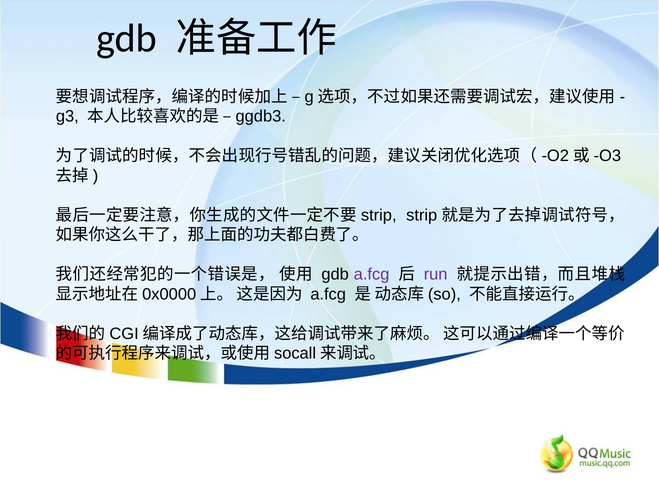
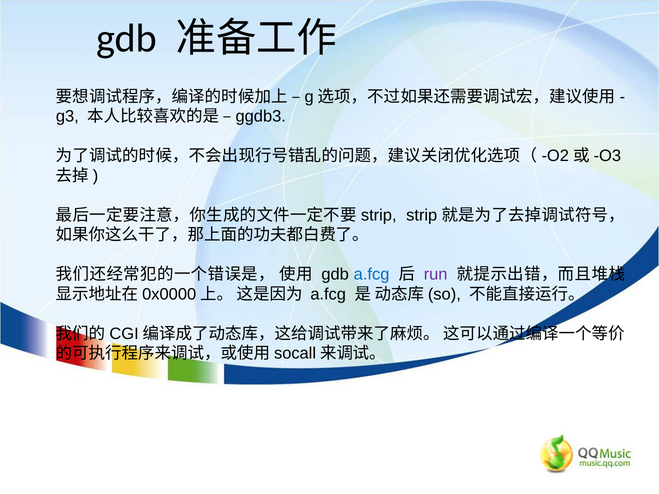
a.fcg colour: purple -> blue (372, 275)
